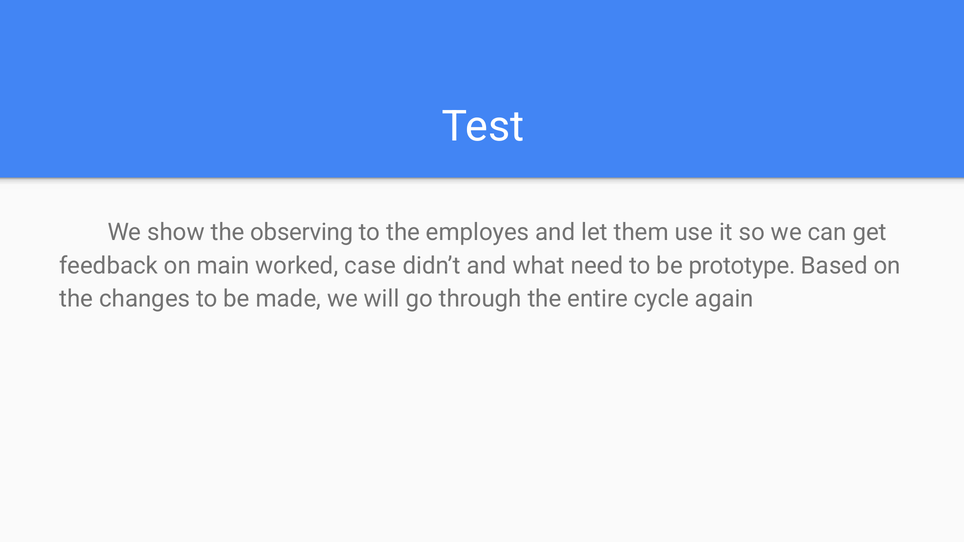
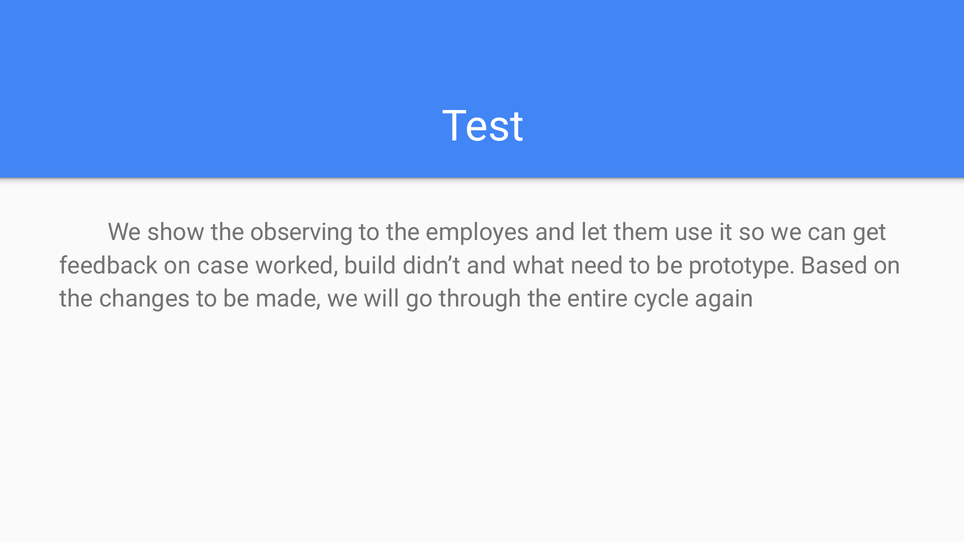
main: main -> case (223, 266)
case: case -> build (370, 266)
